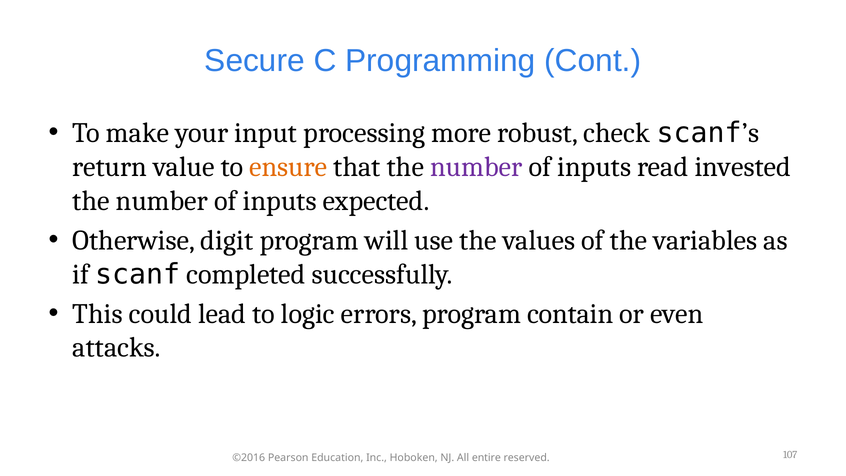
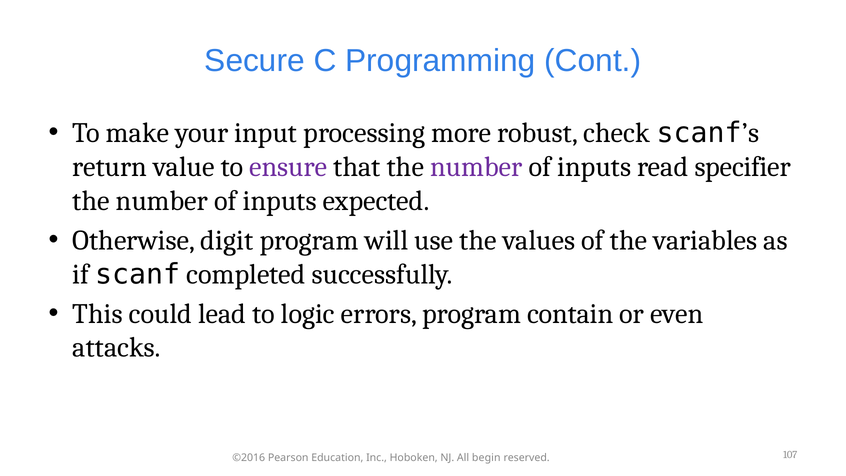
ensure colour: orange -> purple (288, 167)
invested: invested -> specifier (743, 167)
entire: entire -> begin (486, 458)
